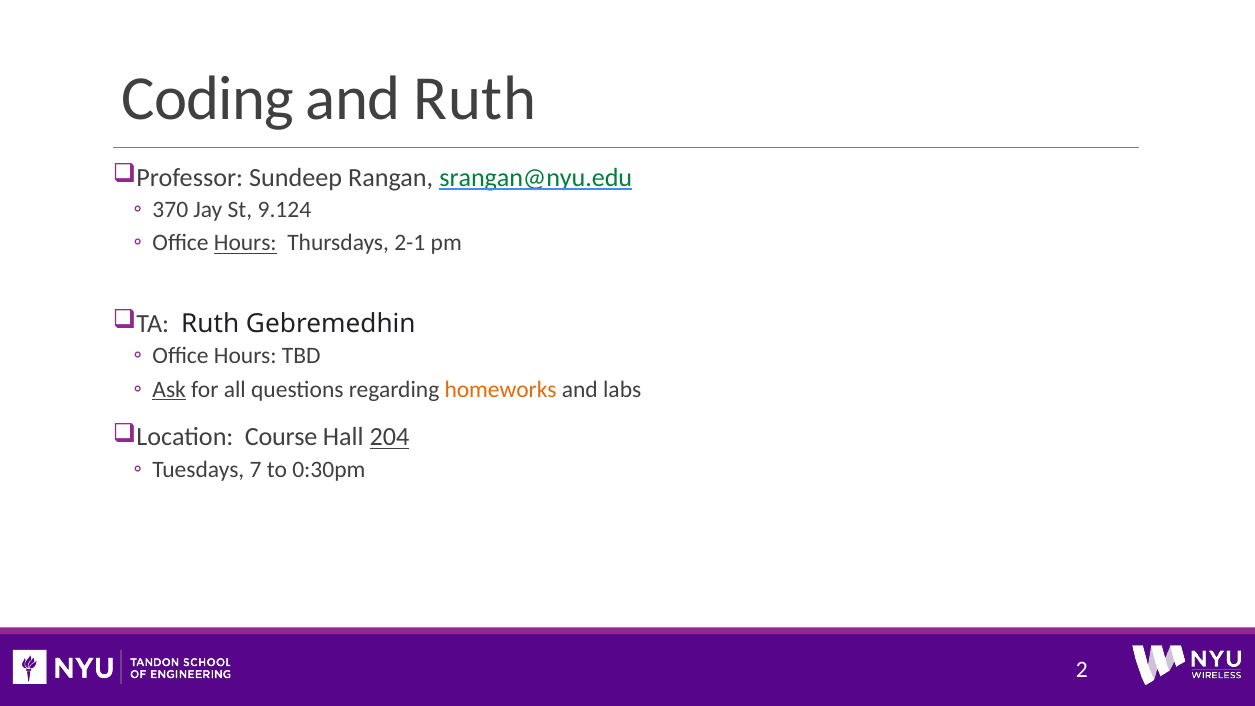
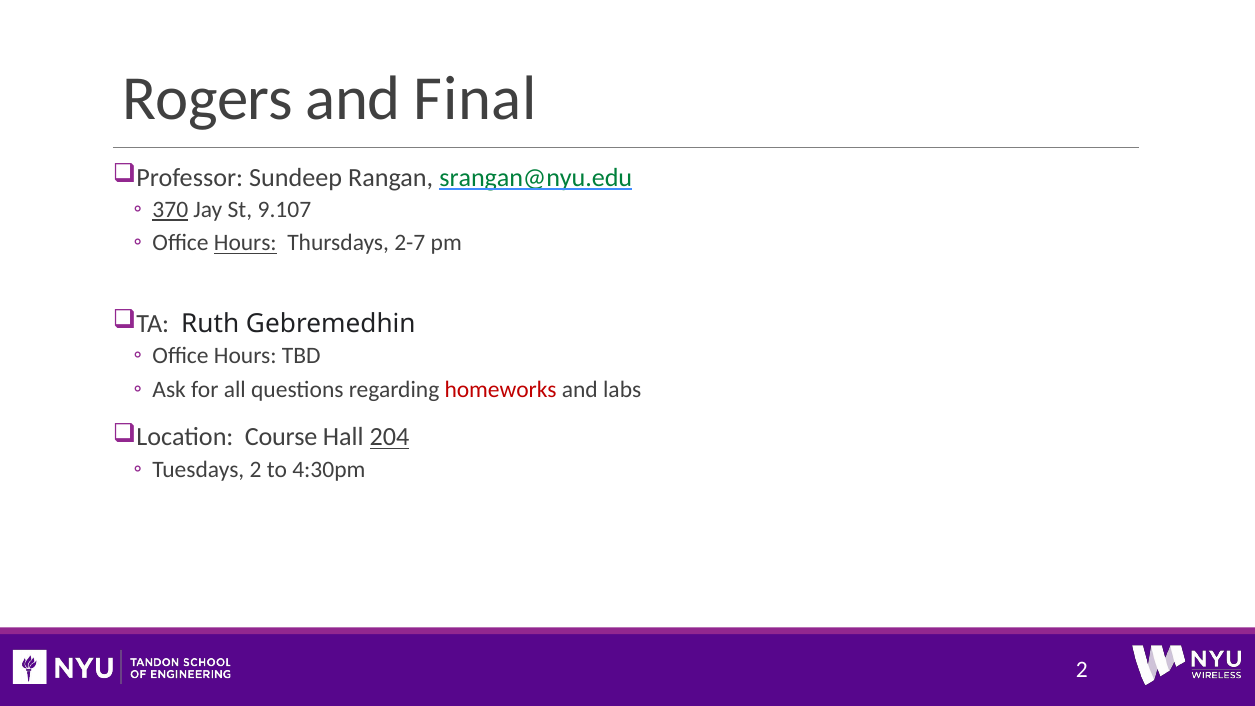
Coding: Coding -> Rogers (208, 98)
and Ruth: Ruth -> Final (475, 98)
370 underline: none -> present (170, 210)
9.124: 9.124 -> 9.107 (284, 210)
2-1: 2-1 -> 2-7 (410, 243)
Ask underline: present -> none (169, 389)
homeworks colour: orange -> red (501, 389)
Tuesdays 7: 7 -> 2 (256, 469)
0:30pm: 0:30pm -> 4:30pm (329, 469)
